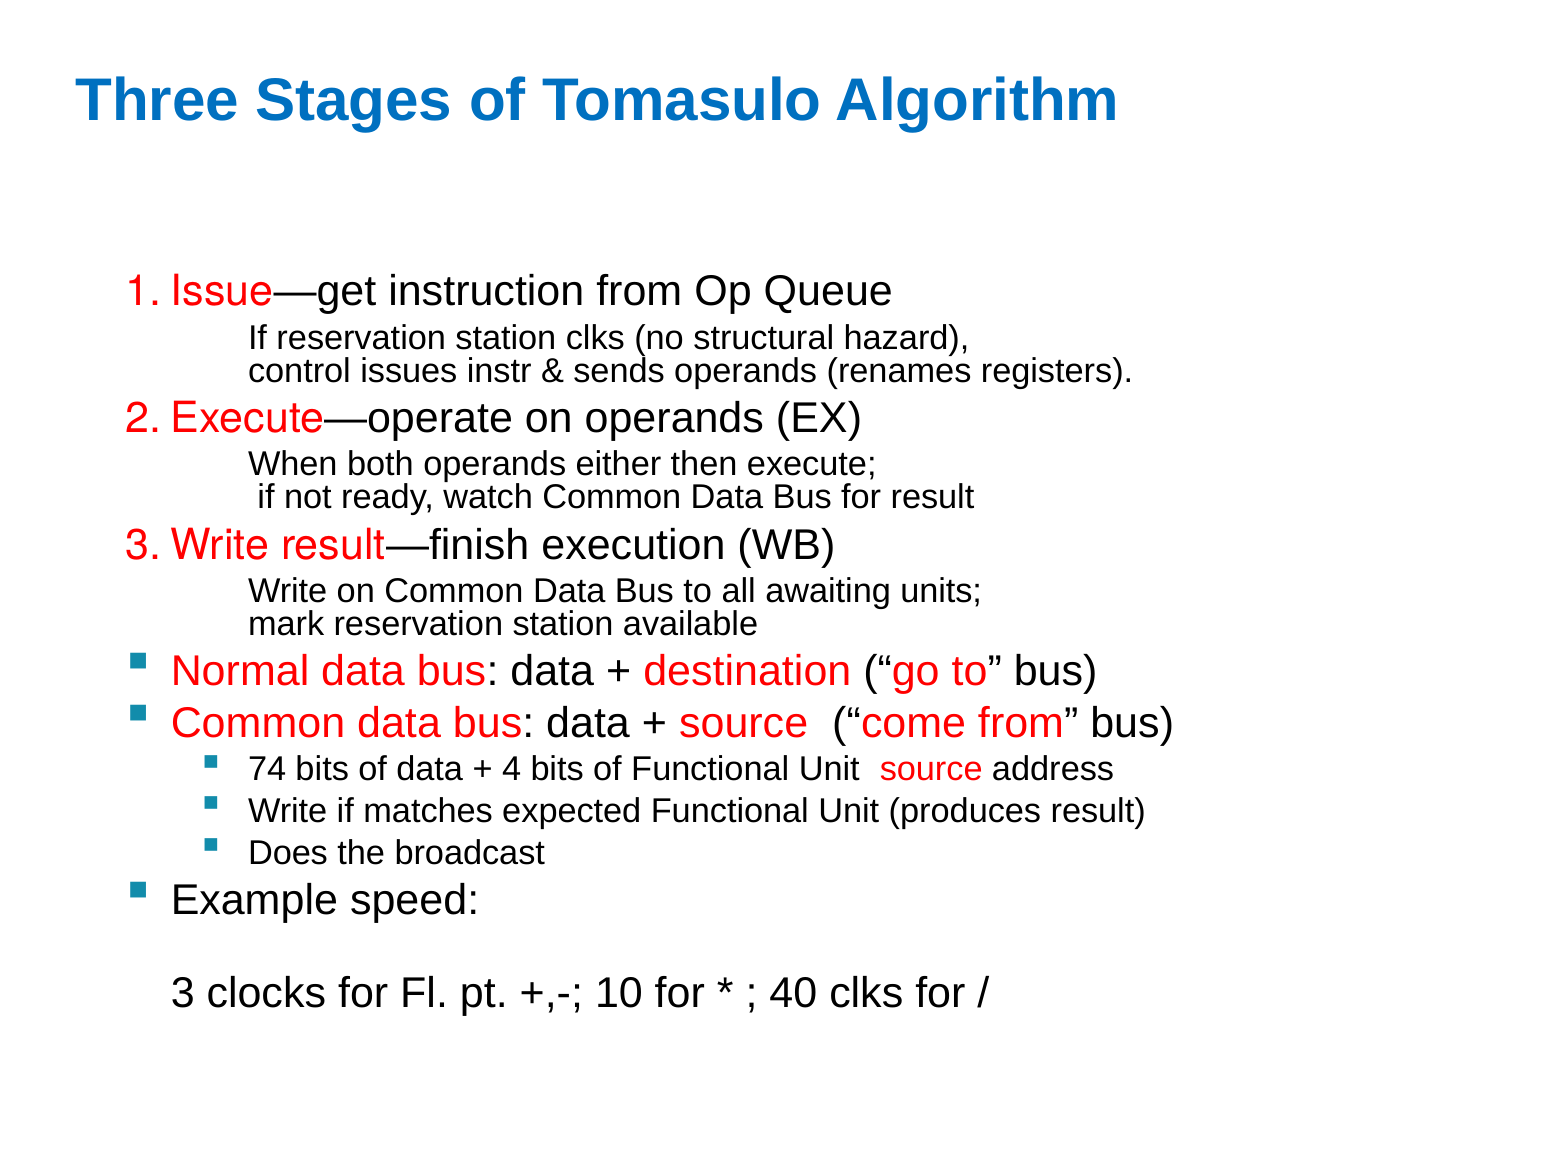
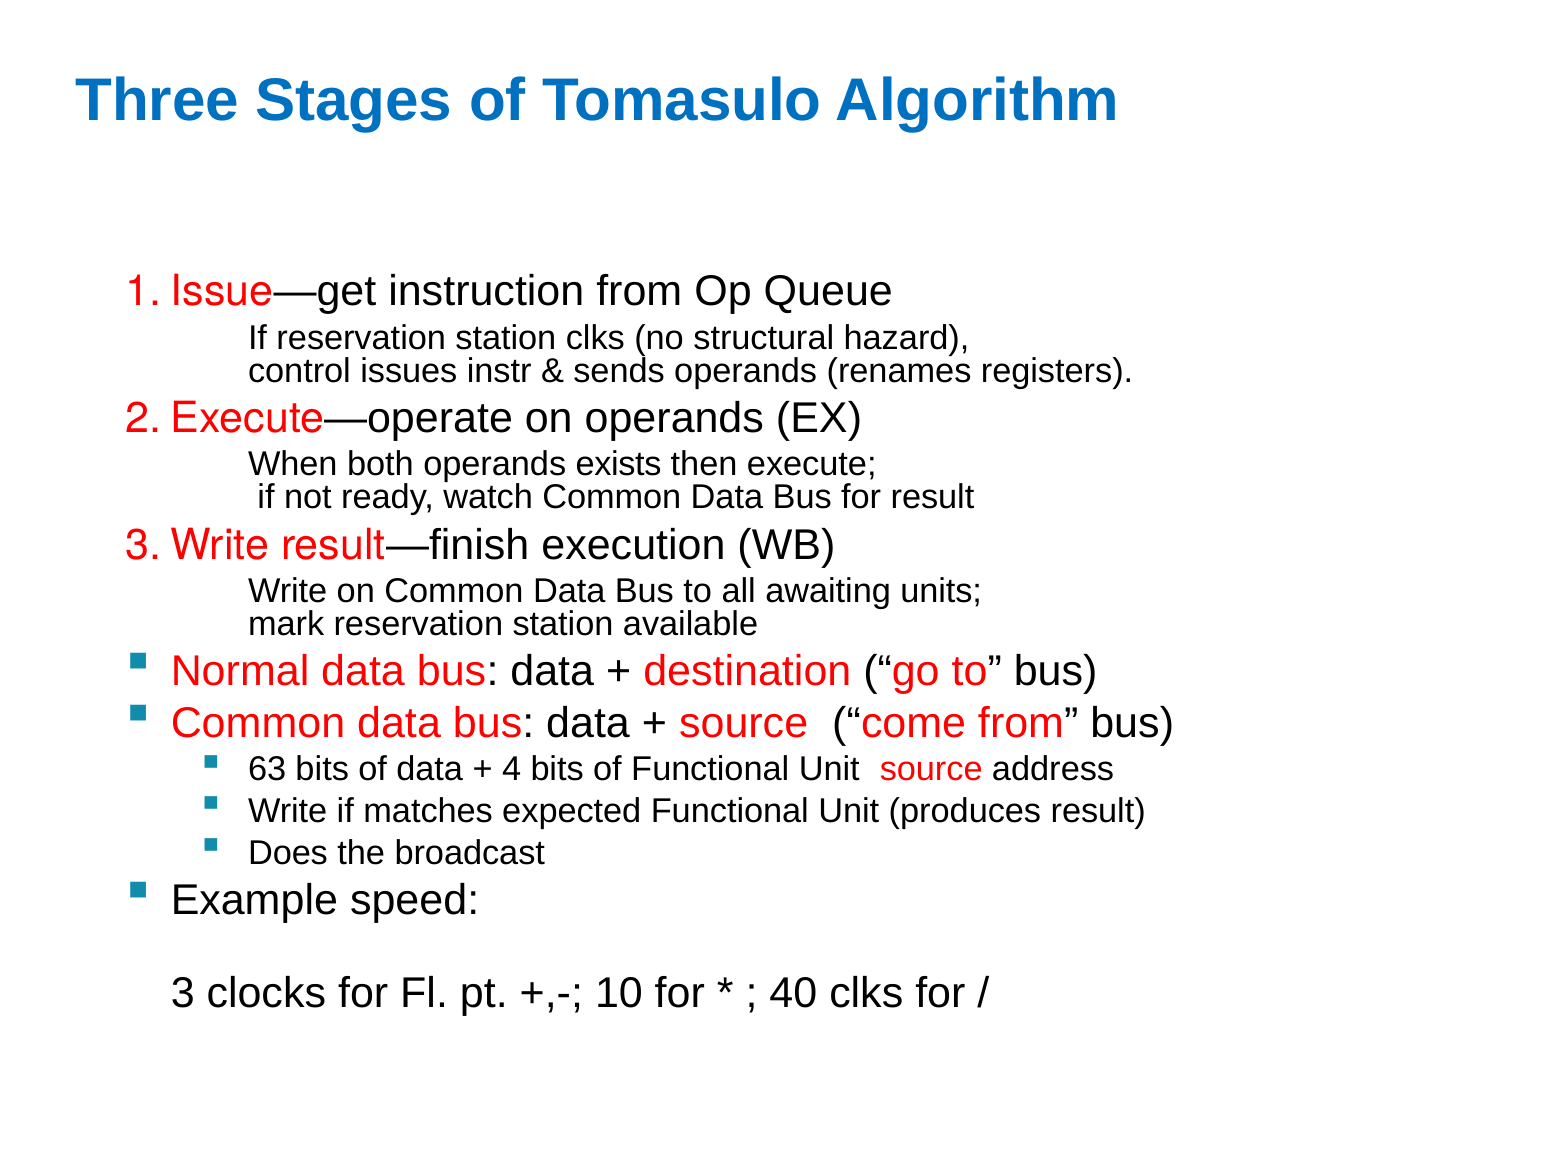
either: either -> exists (619, 464)
74: 74 -> 63 (267, 770)
